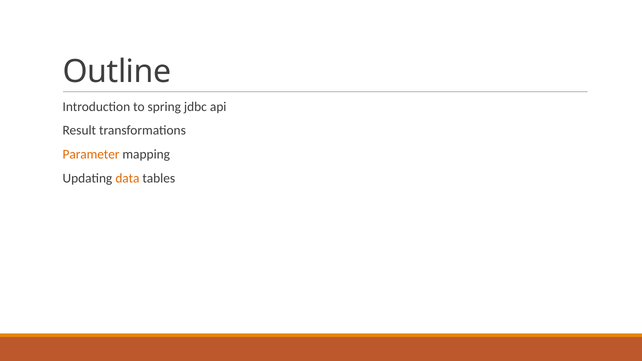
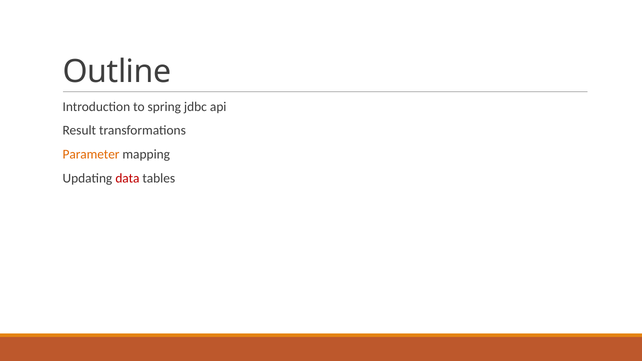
data colour: orange -> red (127, 178)
